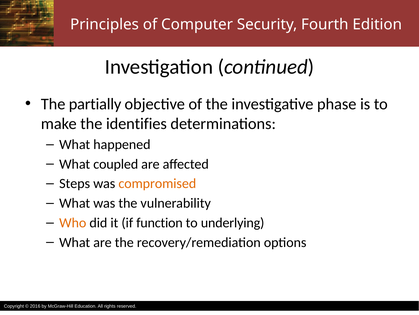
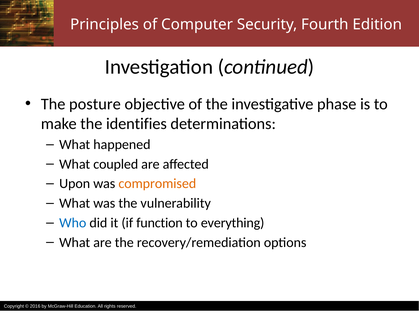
partially: partially -> posture (95, 104)
Steps: Steps -> Upon (75, 183)
Who colour: orange -> blue (73, 222)
underlying: underlying -> everything (233, 222)
